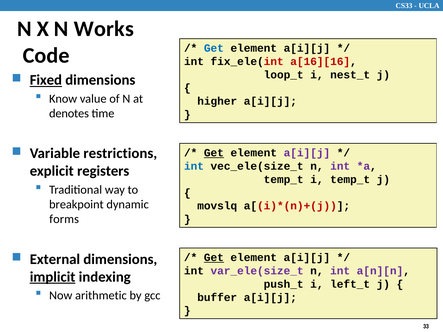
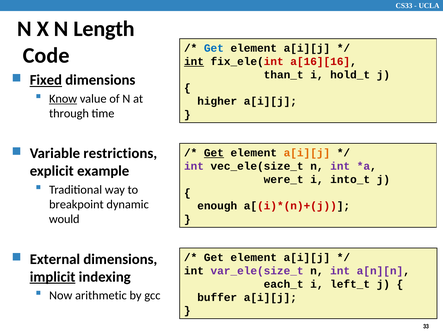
Works: Works -> Length (104, 29)
int underline: none -> present (194, 61)
loop_t: loop_t -> than_t (284, 75)
nest_t: nest_t -> hold_t (350, 75)
Know underline: none -> present (63, 99)
denotes: denotes -> through (69, 113)
a[i][j colour: purple -> orange (307, 153)
int colour: blue -> purple (194, 166)
registers: registers -> example (103, 171)
temp_t: temp_t -> were_t (284, 180)
i temp_t: temp_t -> into_t (350, 180)
movslq: movslq -> enough (217, 206)
forms: forms -> would (64, 219)
Get underline: present -> none (214, 258)
push_t: push_t -> each_t (284, 284)
